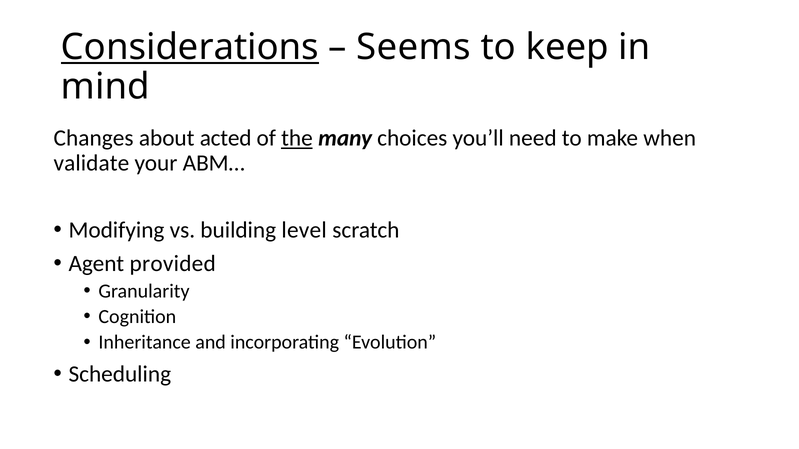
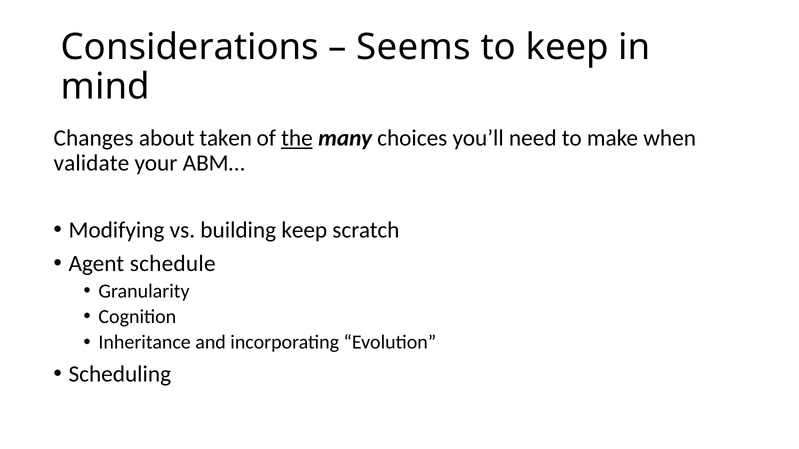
Considerations underline: present -> none (190, 47)
acted: acted -> taken (226, 138)
building level: level -> keep (304, 230)
provided: provided -> schedule (173, 264)
